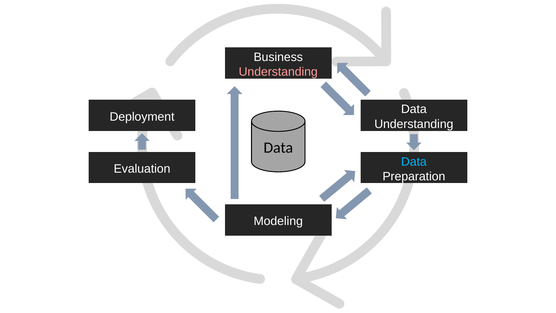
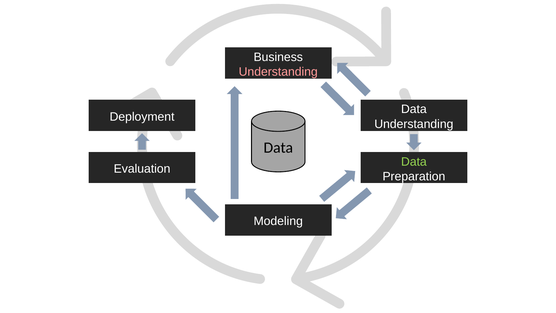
Data colour: light blue -> light green (414, 162)
